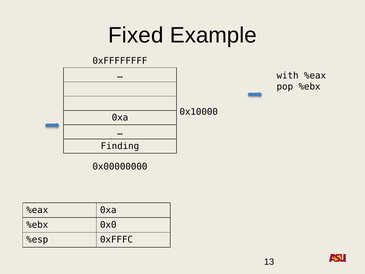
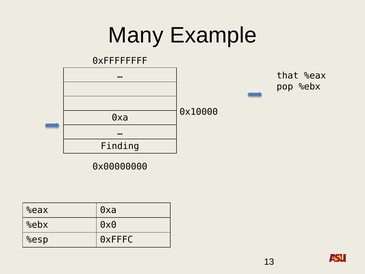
Fixed: Fixed -> Many (136, 35)
with: with -> that (288, 76)
